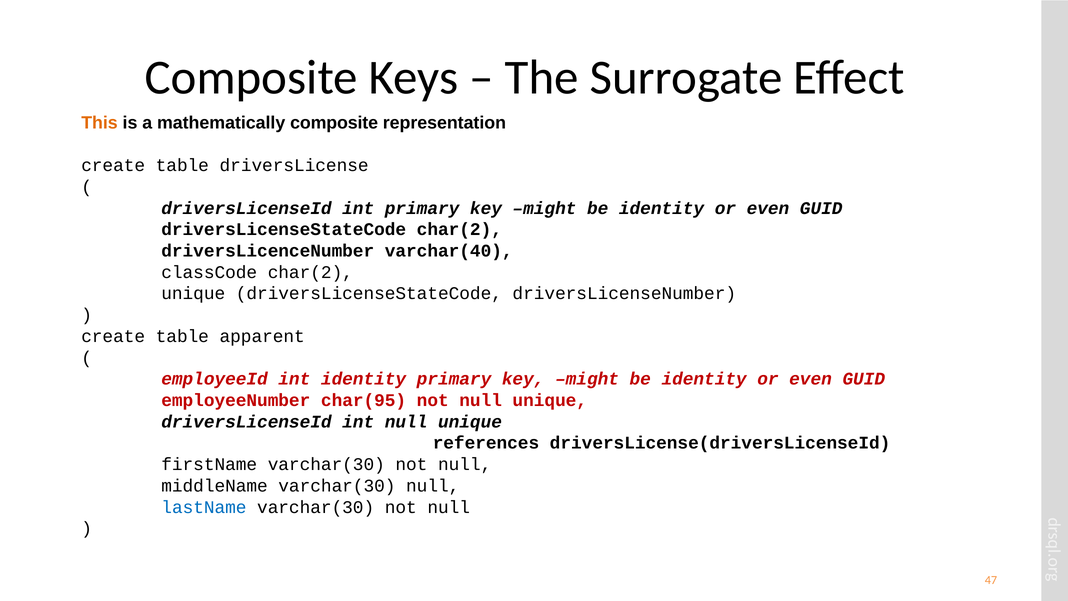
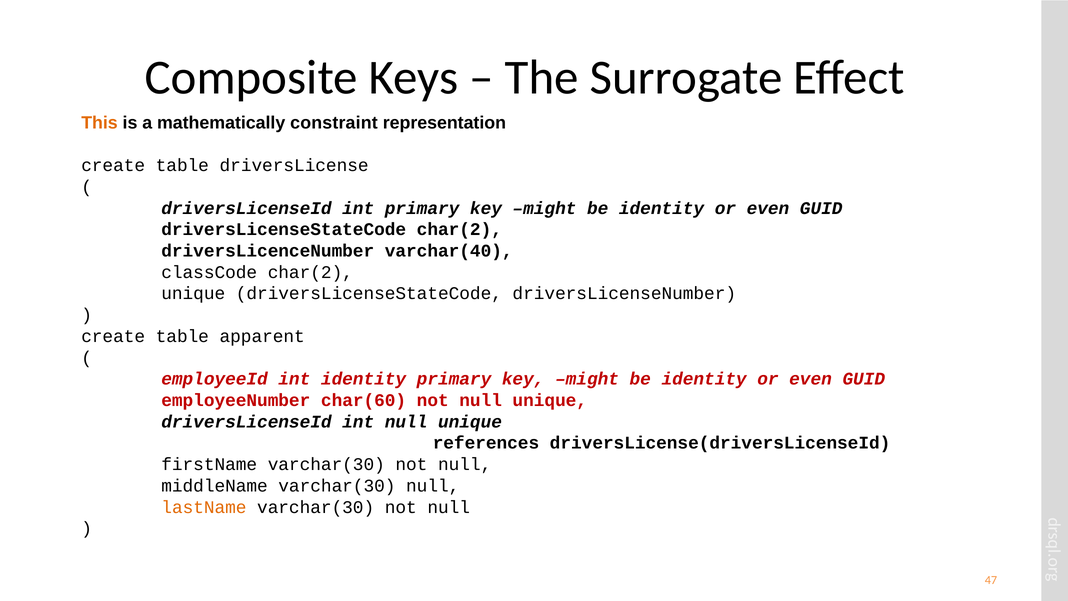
mathematically composite: composite -> constraint (334, 123)
char(95: char(95 -> char(60 (364, 400)
lastName colour: blue -> orange (204, 507)
